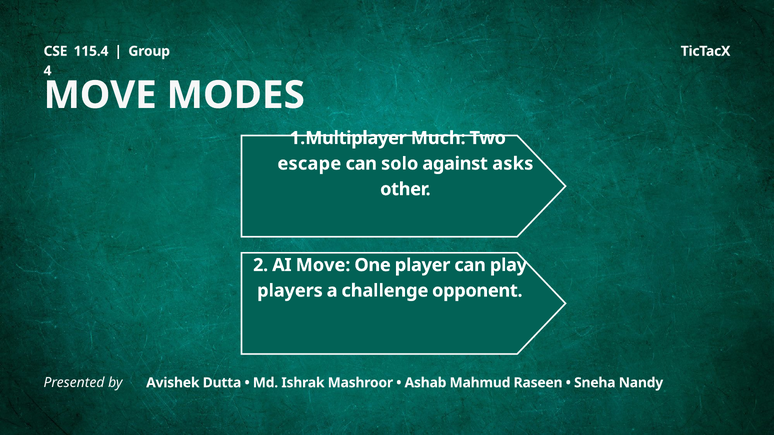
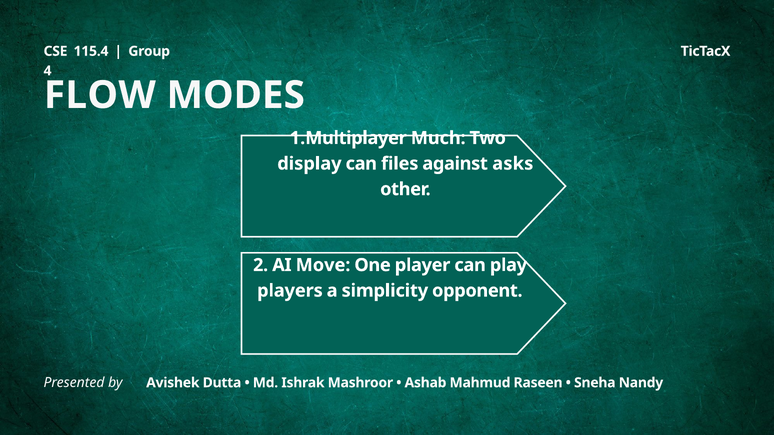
MOVE: MOVE -> FLOW (100, 95)
escape: escape -> display (309, 164)
solo: solo -> files (400, 164)
challenge: challenge -> simplicity (385, 291)
